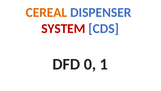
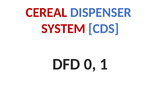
CEREAL colour: orange -> red (46, 12)
